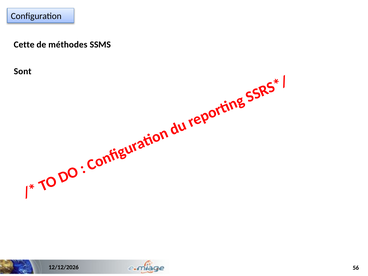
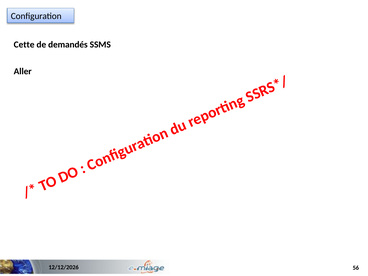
méthodes: méthodes -> demandés (68, 45)
Sont: Sont -> Aller (23, 71)
